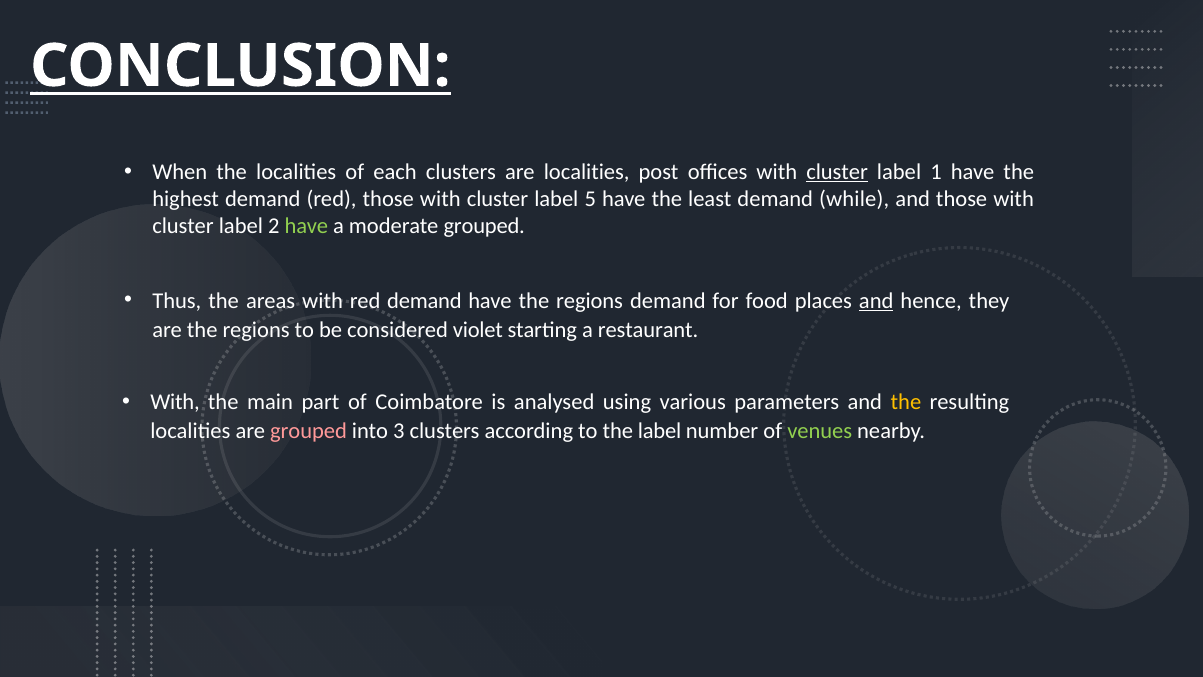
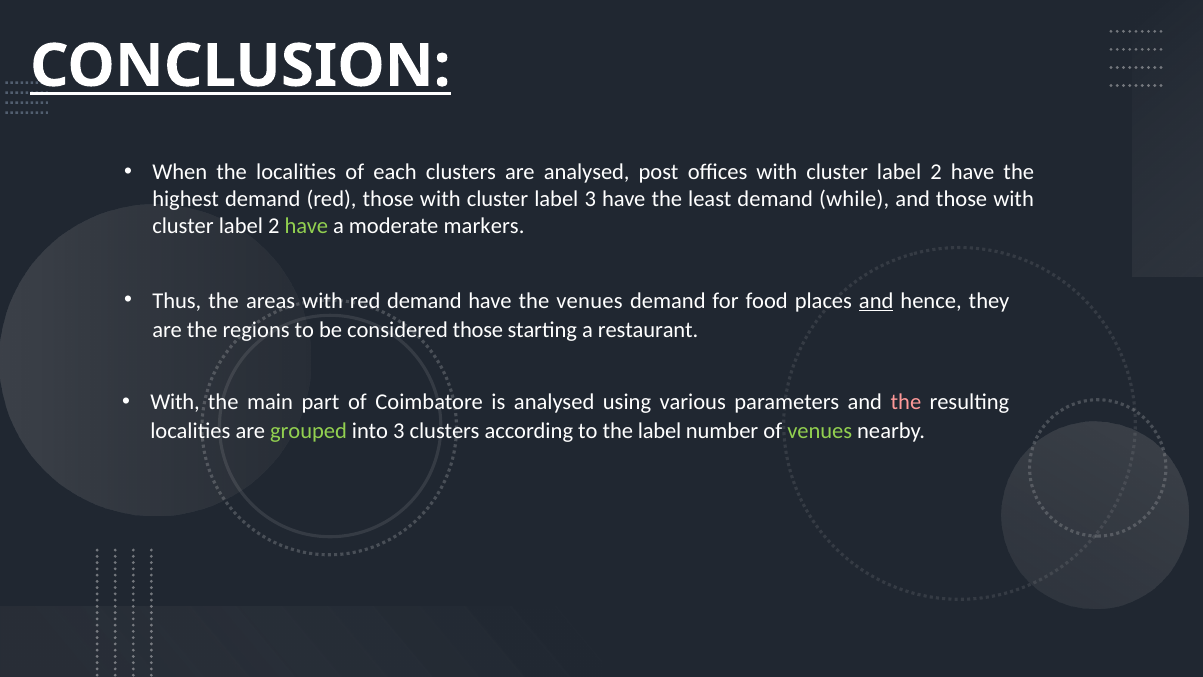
are localities: localities -> analysed (587, 172)
cluster underline: present -> none (837, 172)
1: 1 -> 2 (936, 172)
label 5: 5 -> 3 (590, 199)
moderate grouped: grouped -> markers (484, 226)
have the regions: regions -> venues (589, 300)
considered violet: violet -> those (478, 329)
the colour: yellow -> pink (906, 402)
grouped colour: pink -> light green (308, 431)
